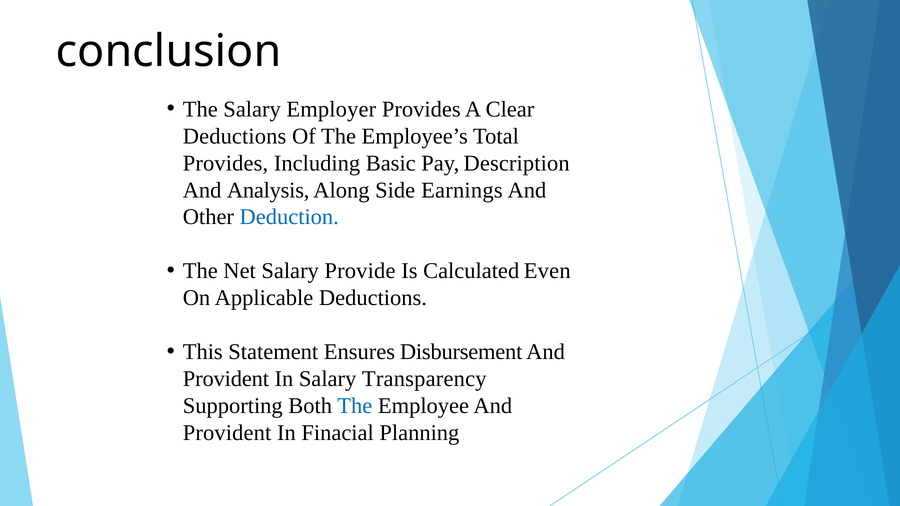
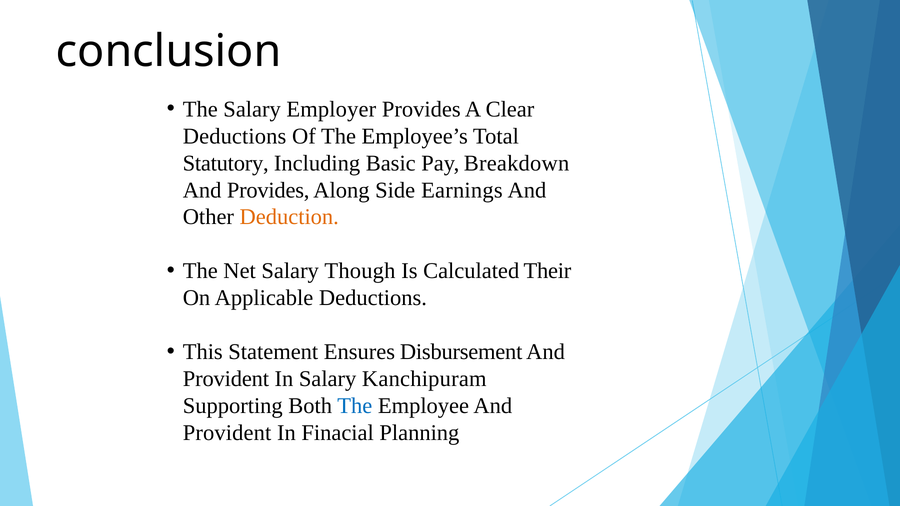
Provides: Provides -> Statutory (226, 163)
Description: Description -> Breakdown (517, 163)
And Analysis: Analysis -> Provides (268, 190)
Deduction colour: blue -> orange (289, 217)
Provide: Provide -> Though (360, 271)
Even: Even -> Their (547, 271)
Transparency: Transparency -> Kanchipuram (424, 379)
